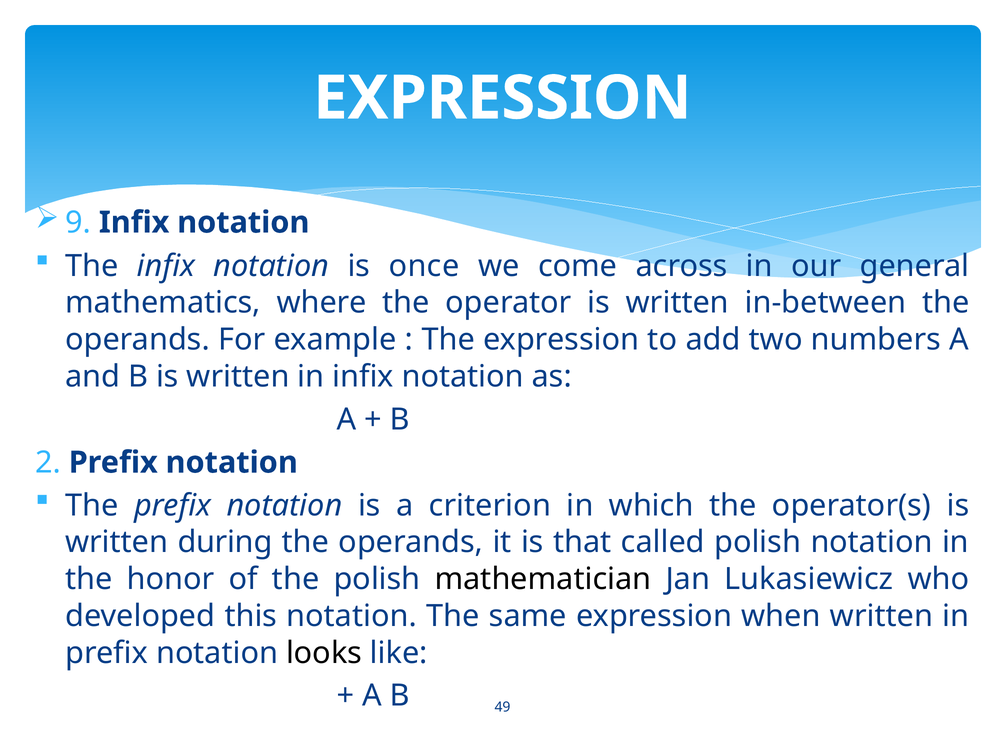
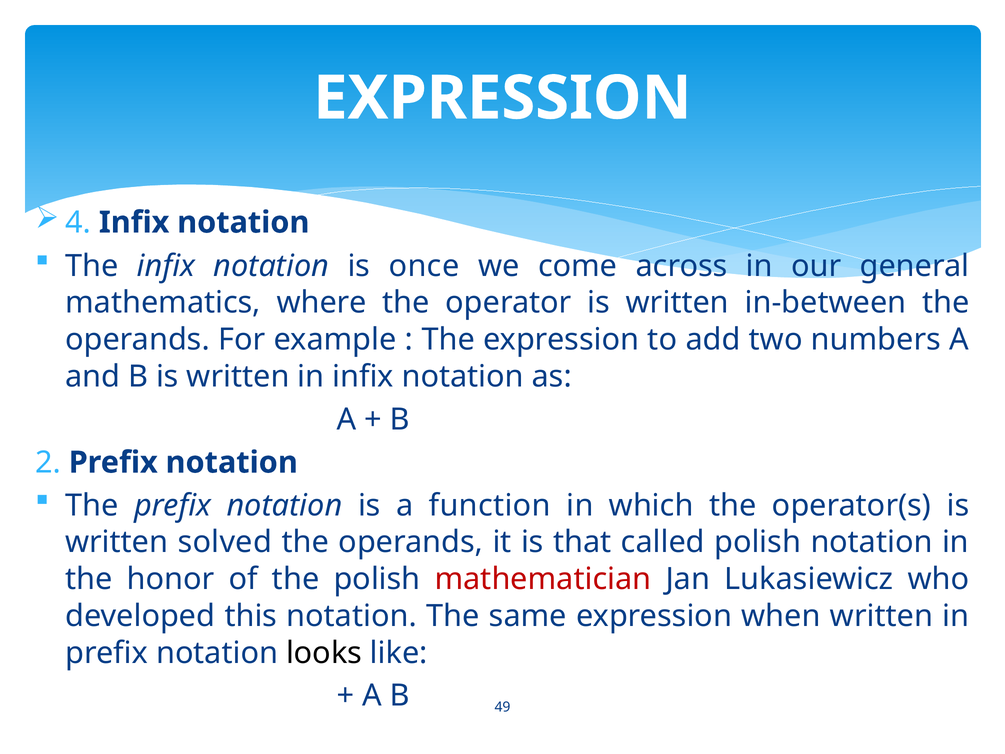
9: 9 -> 4 (78, 222)
criterion: criterion -> function (490, 505)
during: during -> solved (225, 542)
mathematician colour: black -> red (543, 579)
